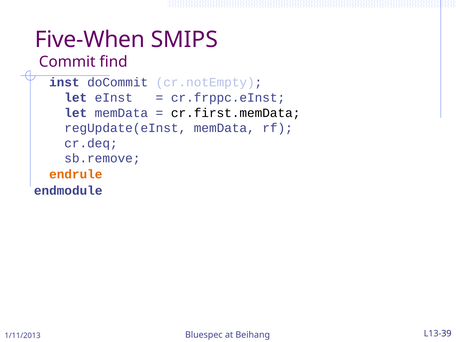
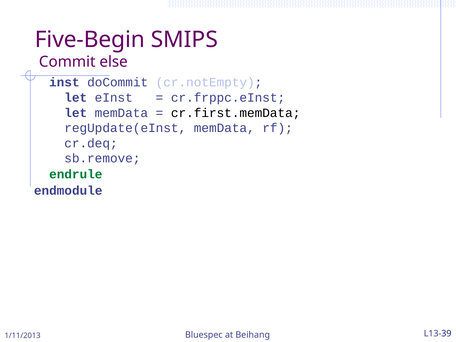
Five-When: Five-When -> Five-Begin (90, 40)
find: find -> else (114, 62)
endrule colour: orange -> green (76, 174)
